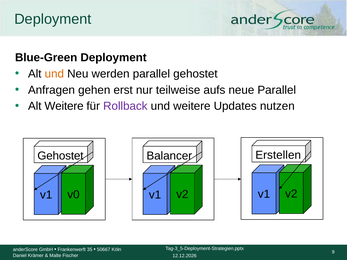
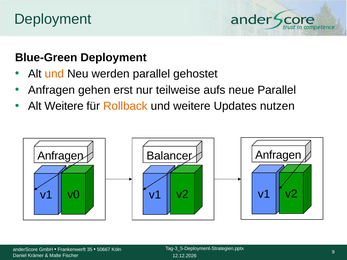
Rollback colour: purple -> orange (125, 106)
Erstellen: Erstellen -> Anfragen (278, 155)
Gehostet: Gehostet -> Anfragen (60, 156)
